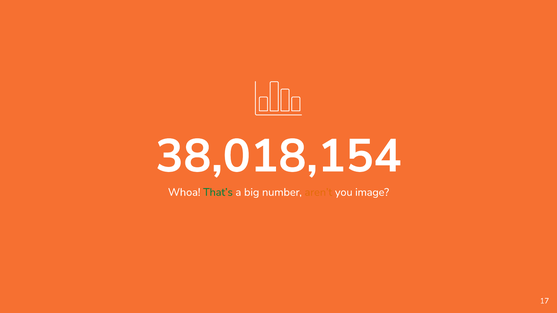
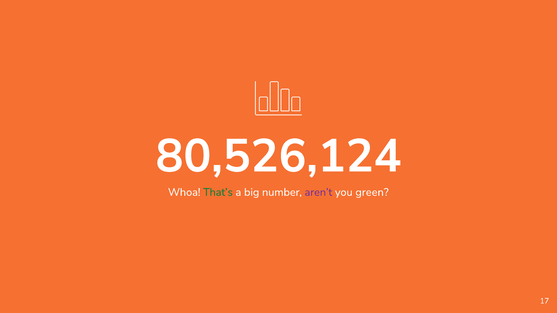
38,018,154: 38,018,154 -> 80,526,124 (279, 156)
aren’t colour: orange -> purple (318, 192)
image: image -> green (372, 192)
